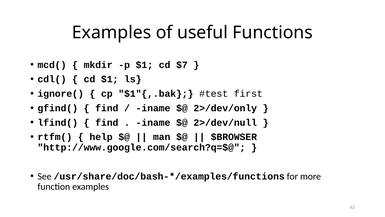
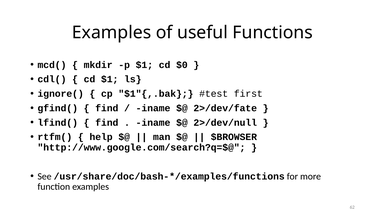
$7: $7 -> $0 (182, 65)
2>/dev/only: 2>/dev/only -> 2>/dev/fate (225, 108)
